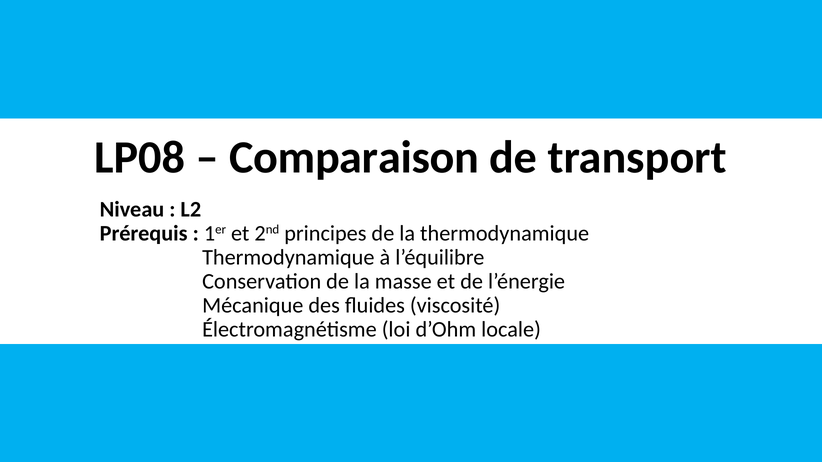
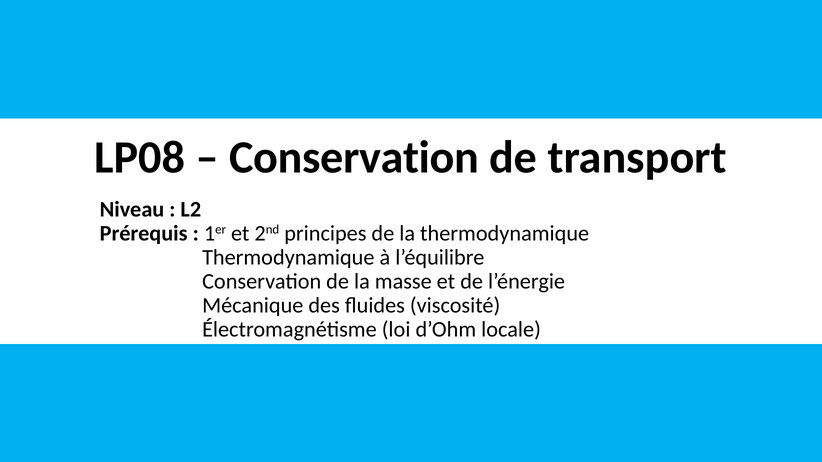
Comparaison: Comparaison -> Conservation (354, 158)
